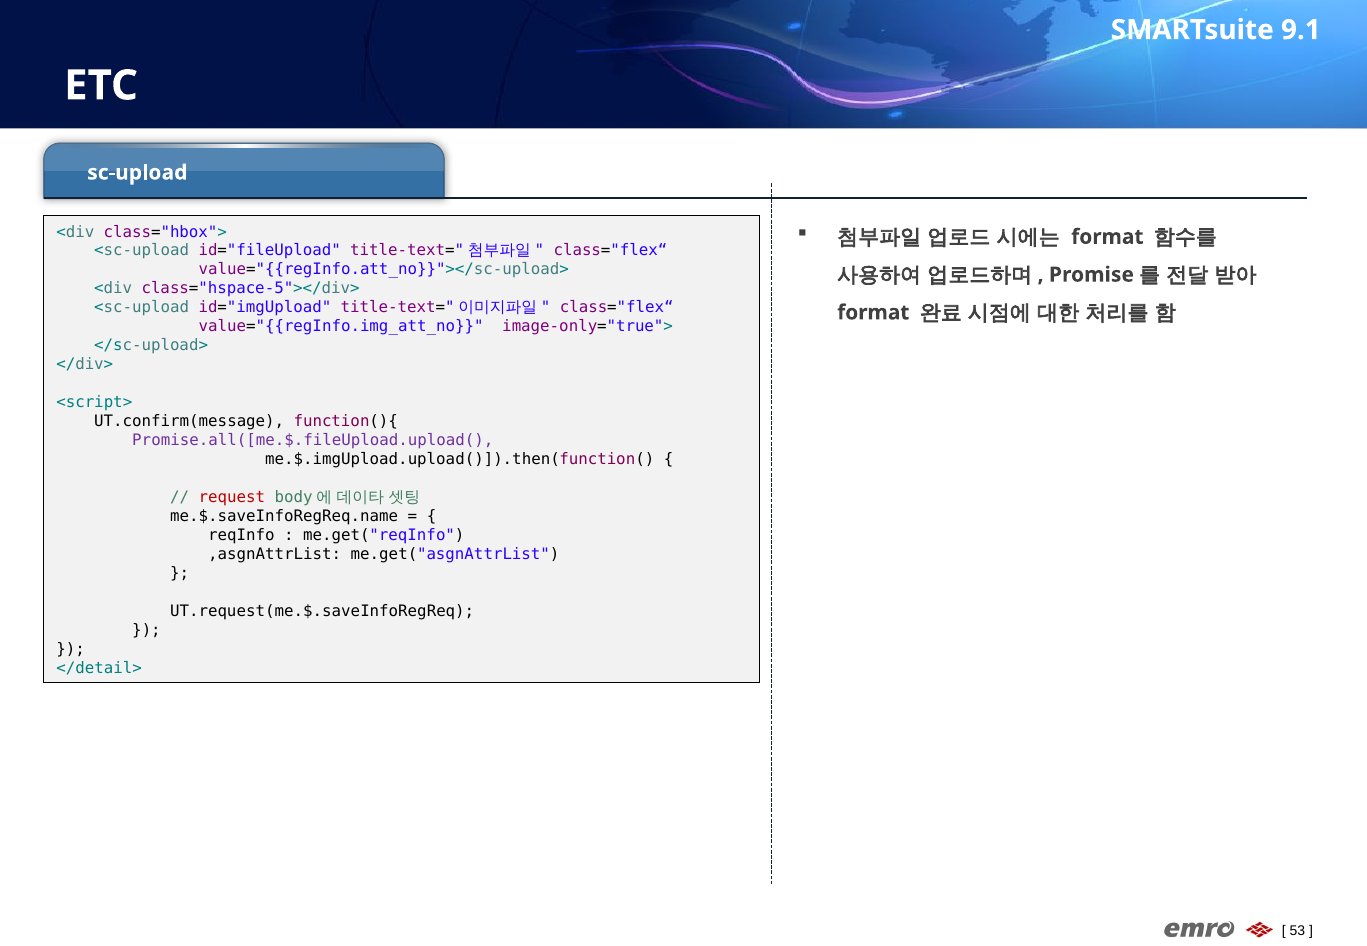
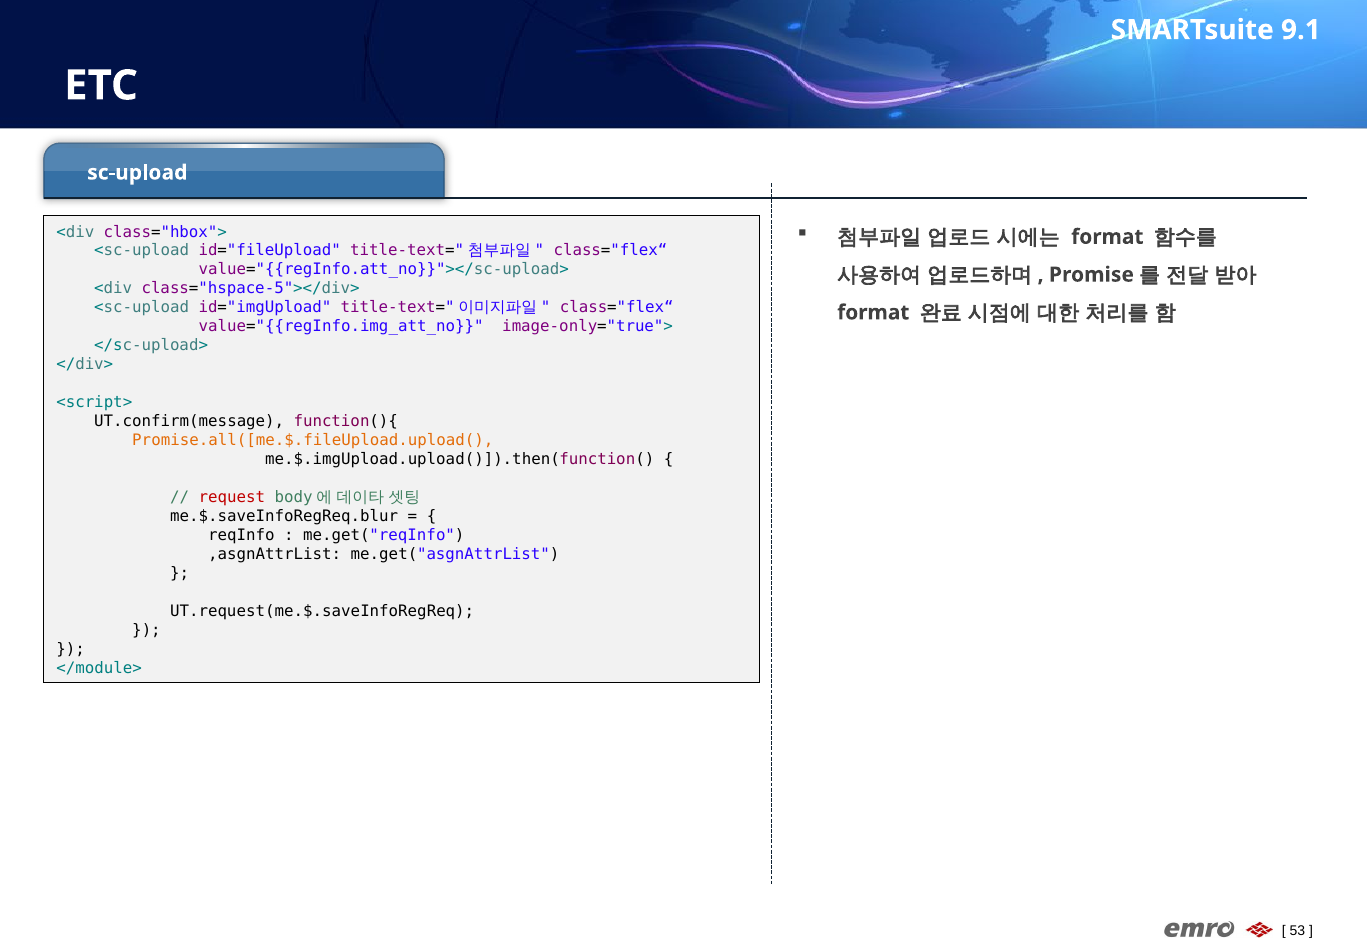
Promise.all([me.$.fileUpload.upload( colour: purple -> orange (313, 441)
me.$.saveInfoRegReq.name: me.$.saveInfoRegReq.name -> me.$.saveInfoRegReq.blur (284, 517)
</detail>: </detail> -> </module> (99, 668)
